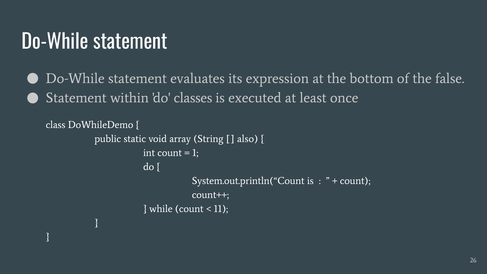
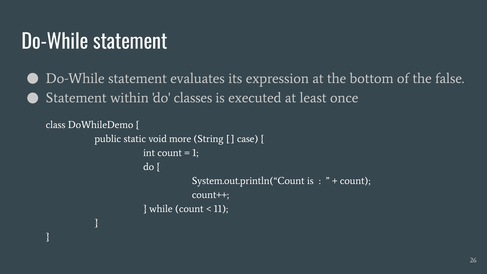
array: array -> more (180, 139)
also: also -> case (248, 139)
